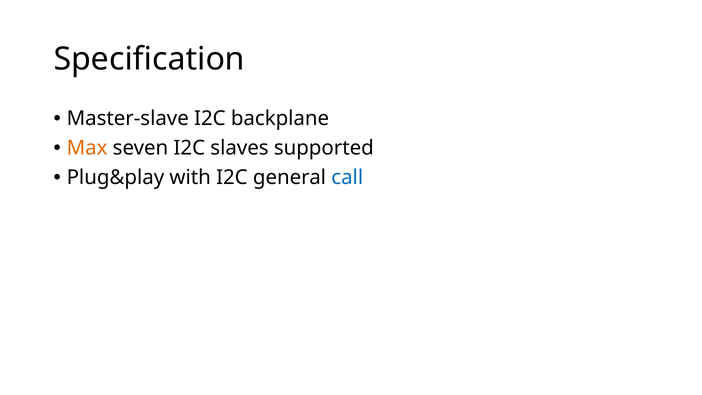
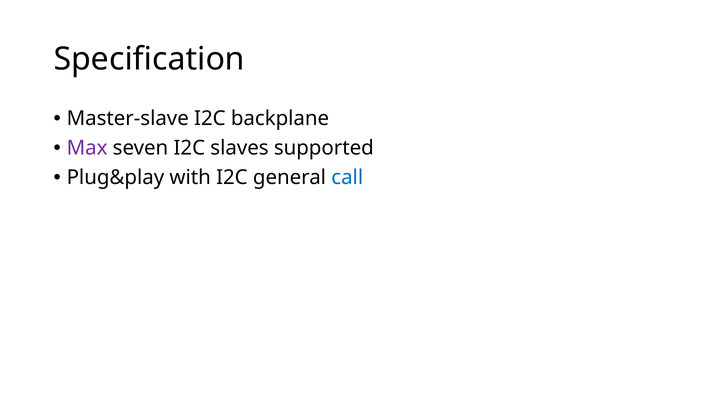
Max colour: orange -> purple (87, 148)
